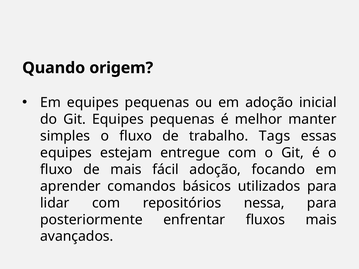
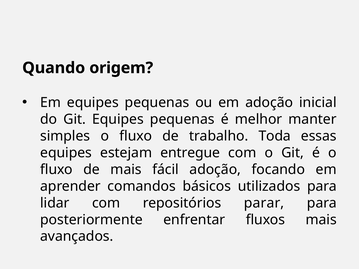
Tags: Tags -> Toda (275, 136)
nessa: nessa -> parar (264, 203)
